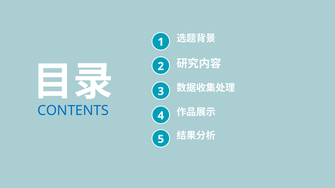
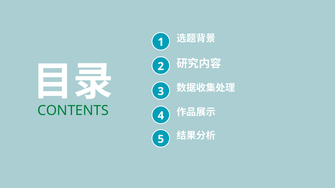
CONTENTS colour: blue -> green (73, 111)
